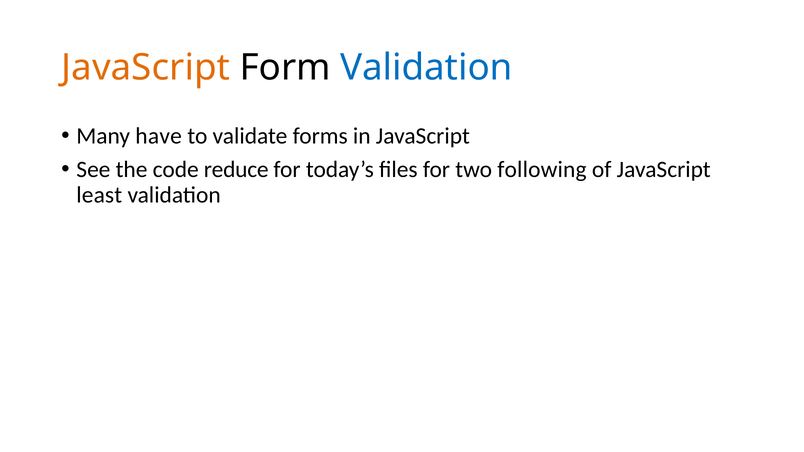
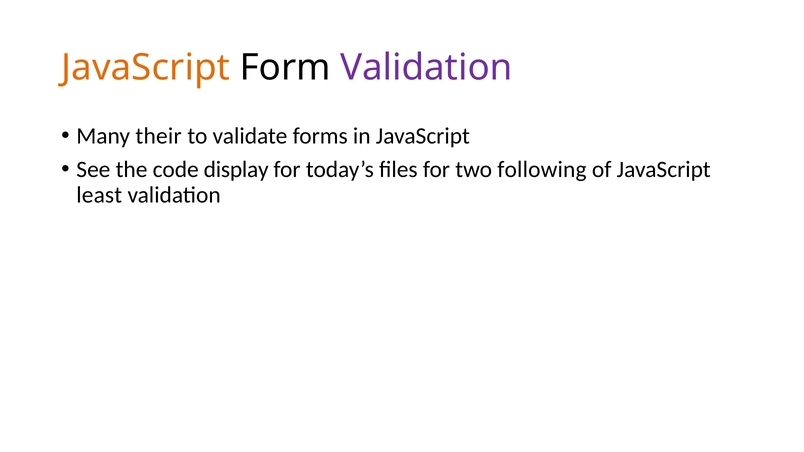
Validation colour: blue -> purple (426, 68)
have: have -> their (159, 136)
reduce: reduce -> display (236, 170)
